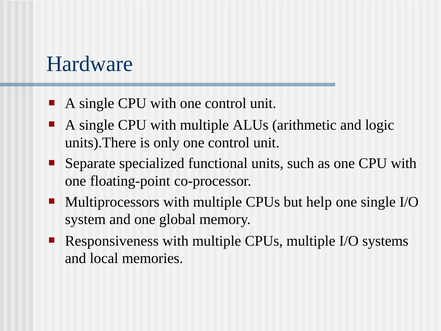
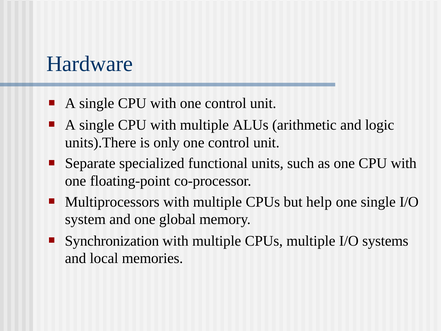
Responsiveness: Responsiveness -> Synchronization (112, 241)
